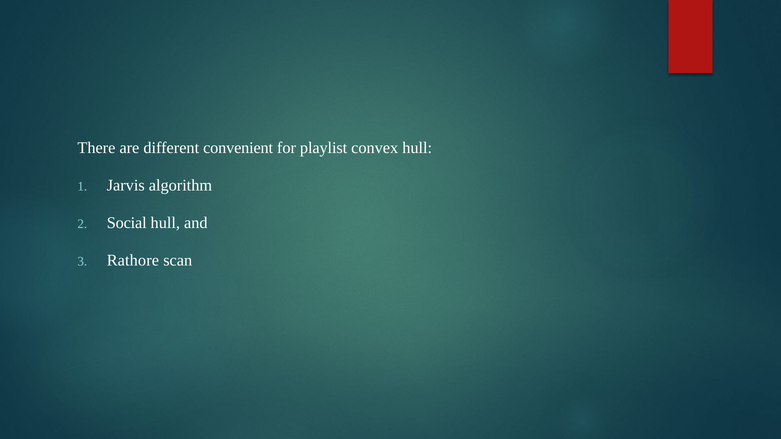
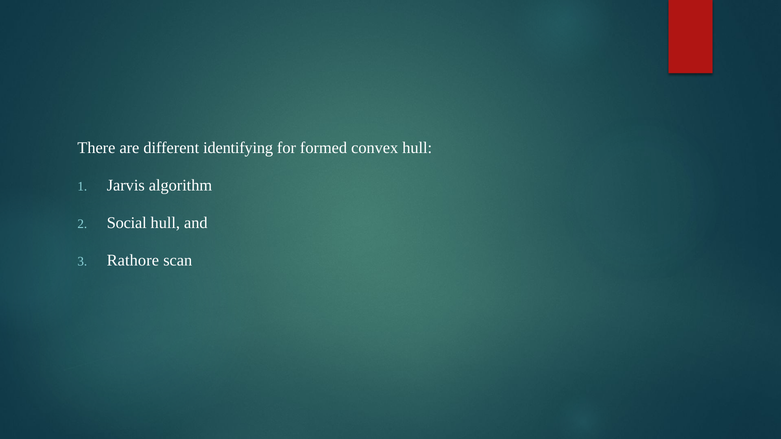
convenient: convenient -> identifying (238, 148)
playlist: playlist -> formed (324, 148)
